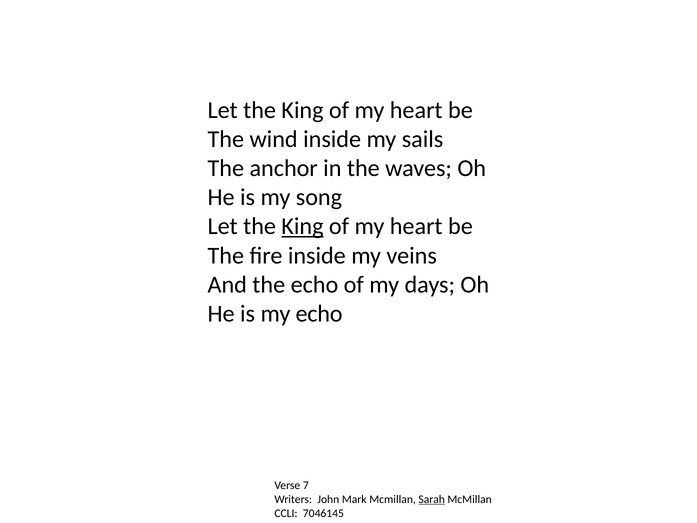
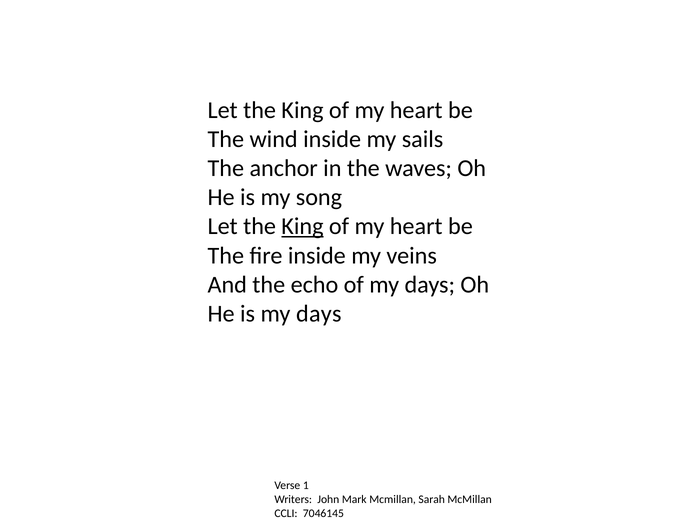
is my echo: echo -> days (319, 313)
7: 7 -> 1 (306, 485)
Sarah underline: present -> none (432, 499)
